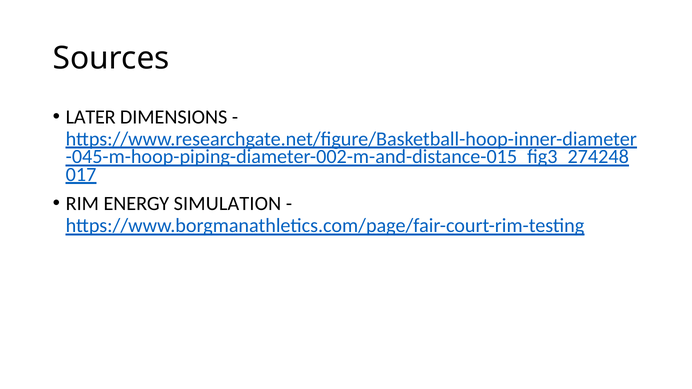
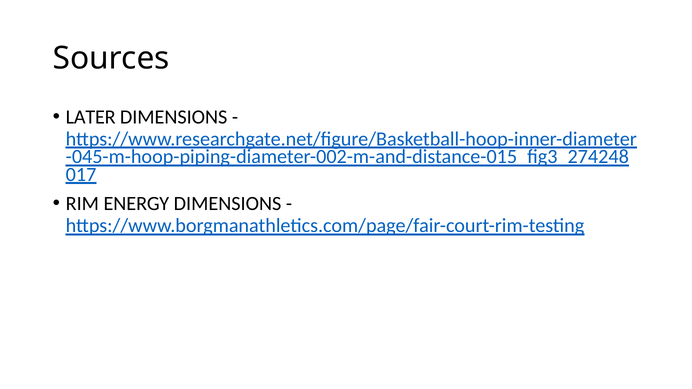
ENERGY SIMULATION: SIMULATION -> DIMENSIONS (228, 204)
